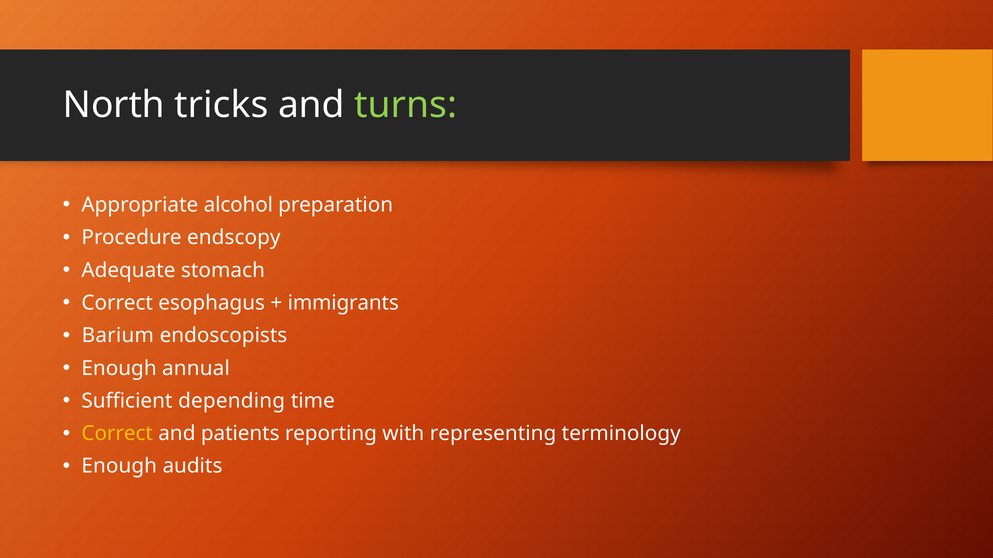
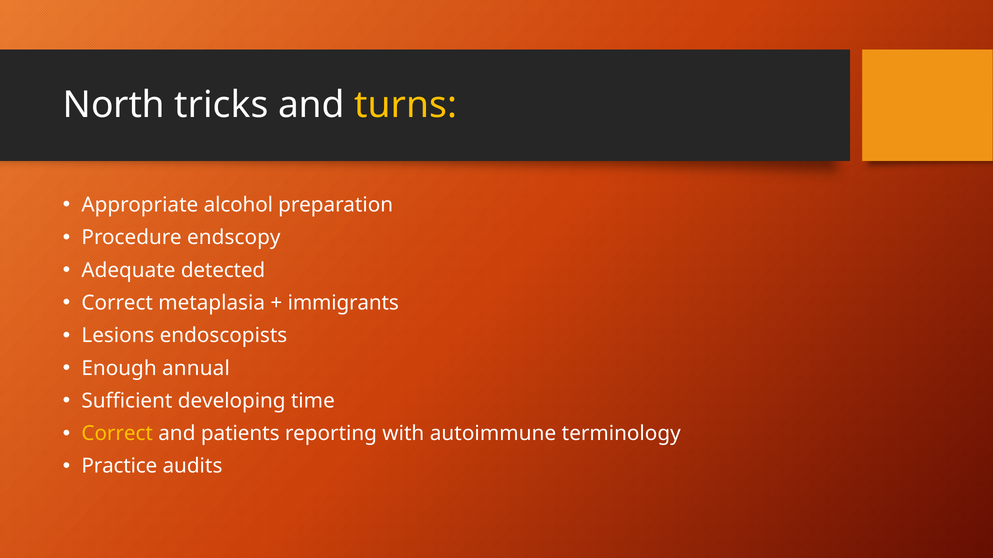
turns colour: light green -> yellow (406, 105)
stomach: stomach -> detected (223, 270)
esophagus: esophagus -> metaplasia (212, 303)
Barium: Barium -> Lesions (118, 336)
depending: depending -> developing (232, 401)
representing: representing -> autoimmune (493, 434)
Enough: Enough -> Practice (119, 467)
